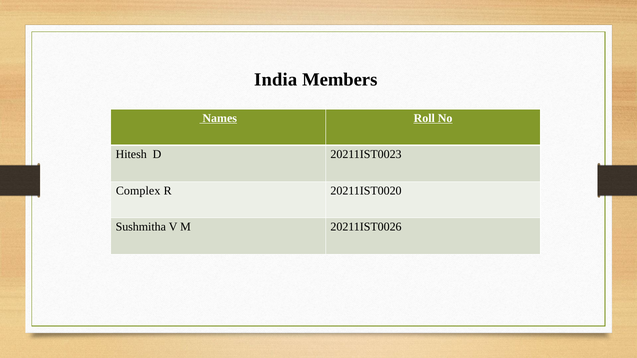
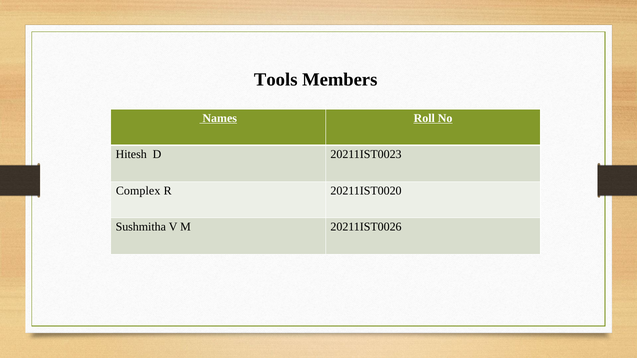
India: India -> Tools (276, 80)
